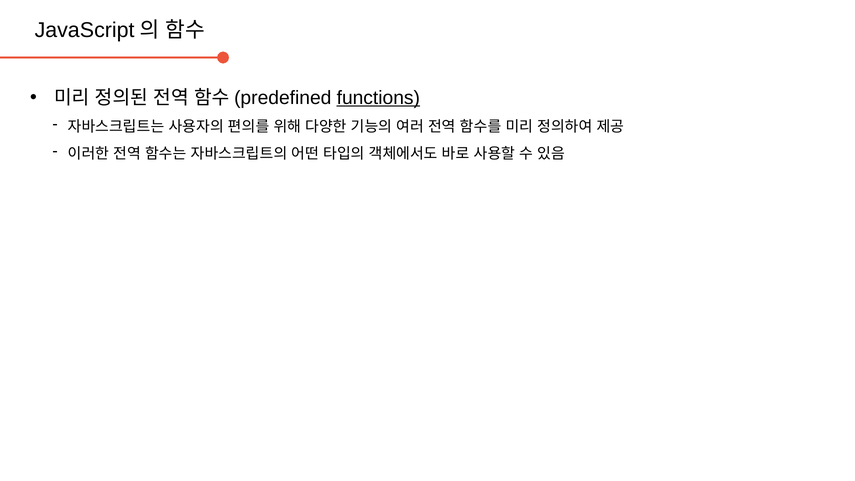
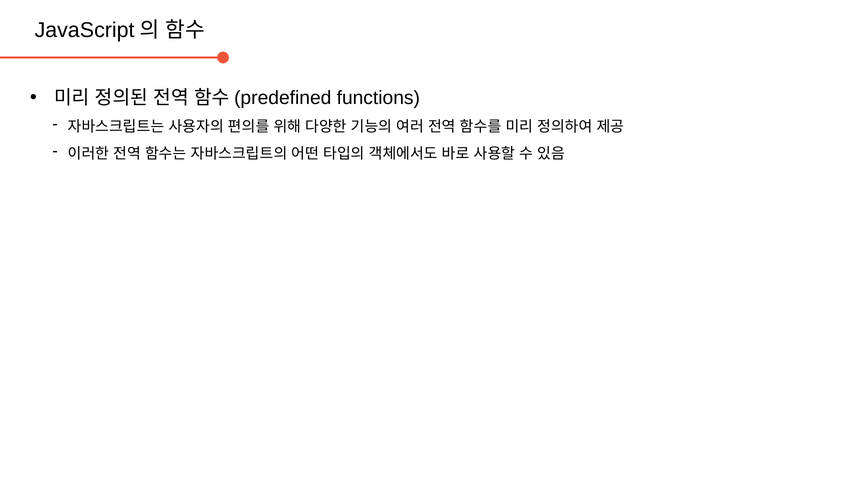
functions underline: present -> none (378, 98)
